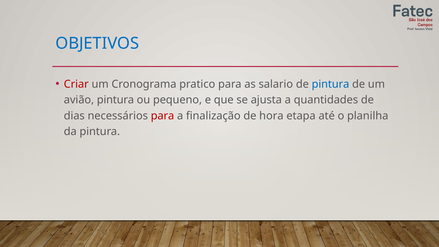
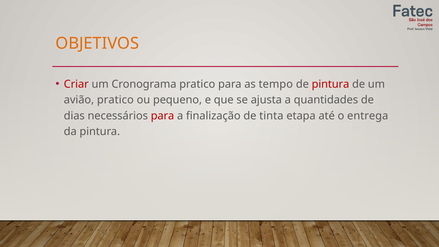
OBJETIVOS colour: blue -> orange (97, 43)
salario: salario -> tempo (276, 84)
pintura colour: blue -> red (331, 84)
avião pintura: pintura -> pratico (115, 100)
hora: hora -> tinta (271, 116)
planilha: planilha -> entrega (368, 116)
